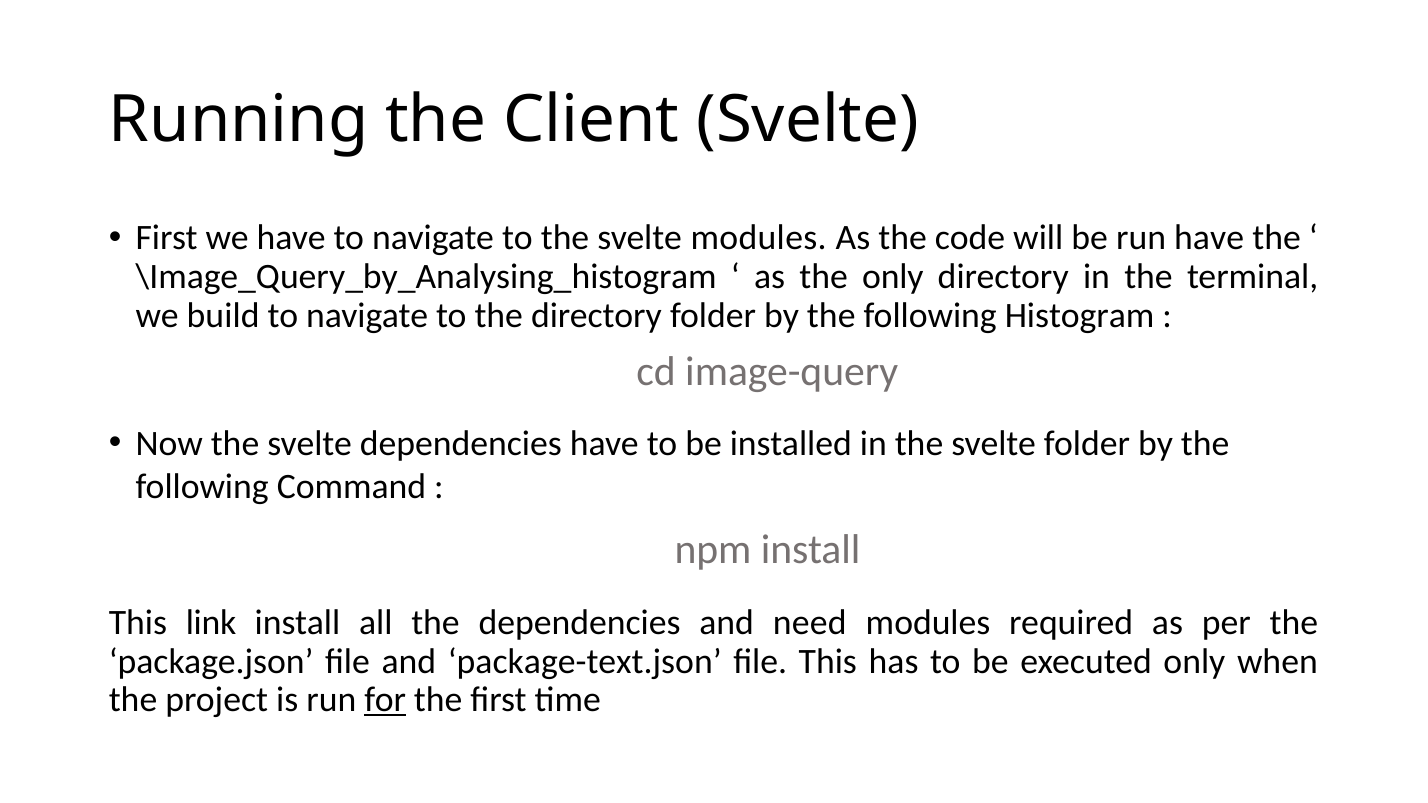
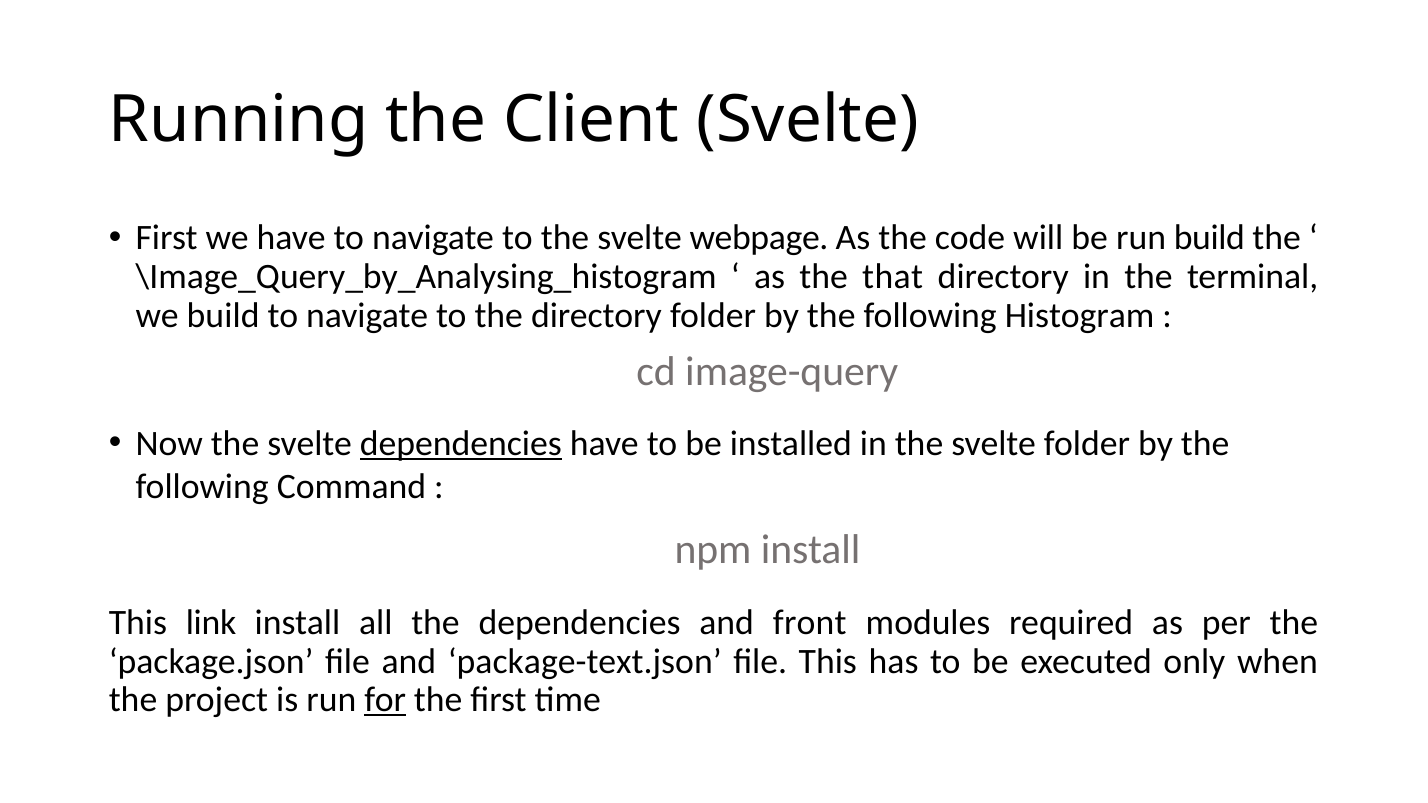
svelte modules: modules -> webpage (759, 238)
run have: have -> build (1209, 238)
the only: only -> that (893, 277)
dependencies underline: none -> present (461, 443)
need: need -> front (810, 623)
